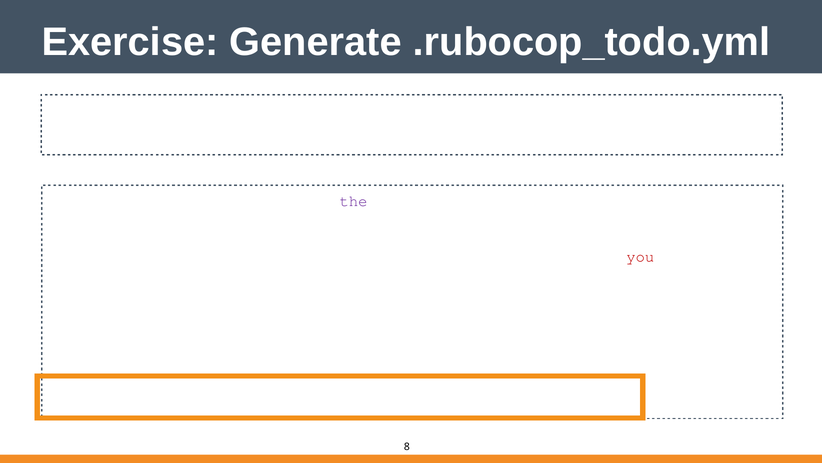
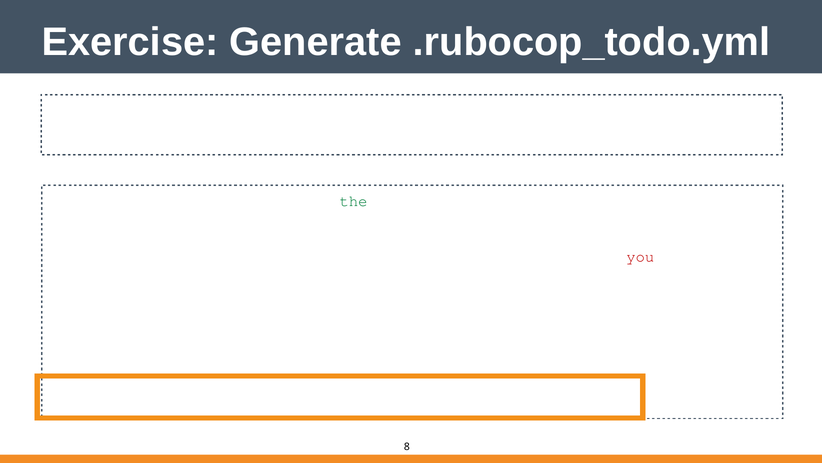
the colour: purple -> green (354, 201)
